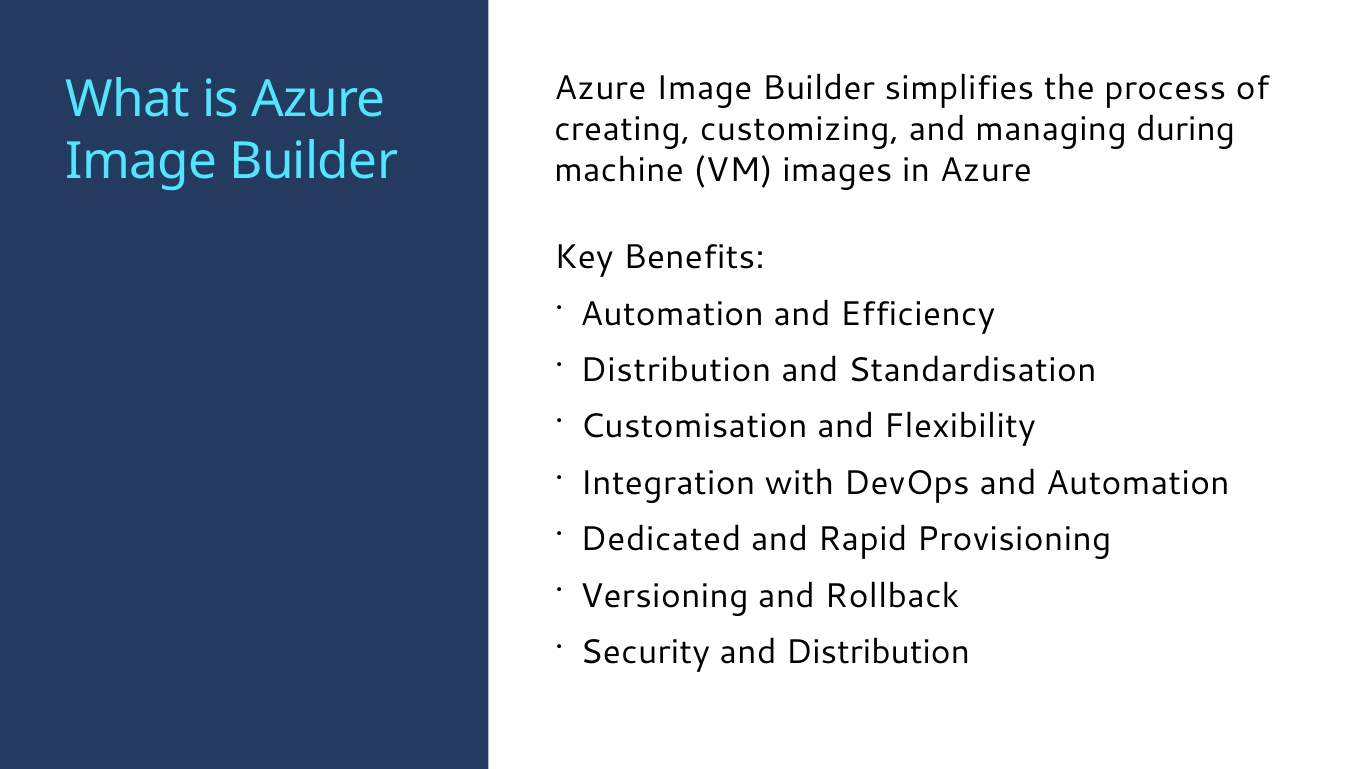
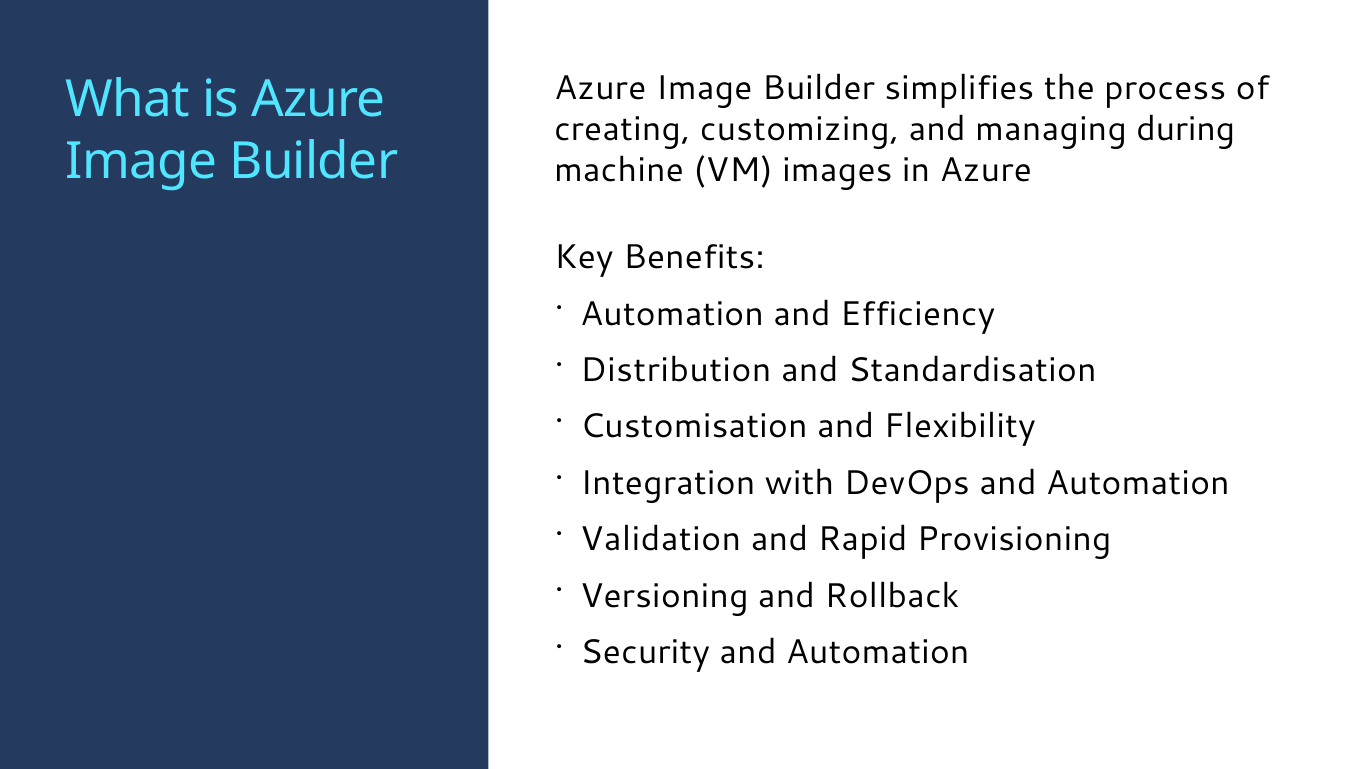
Dedicated: Dedicated -> Validation (661, 539)
Security and Distribution: Distribution -> Automation (878, 652)
